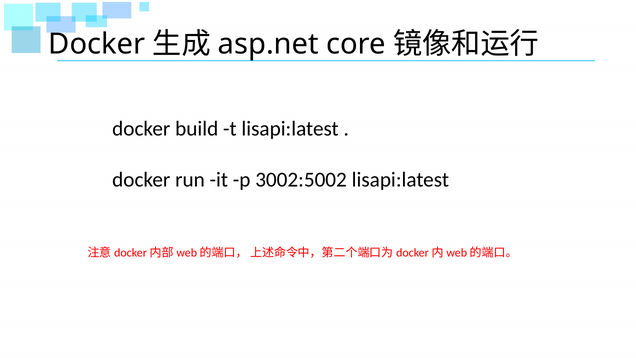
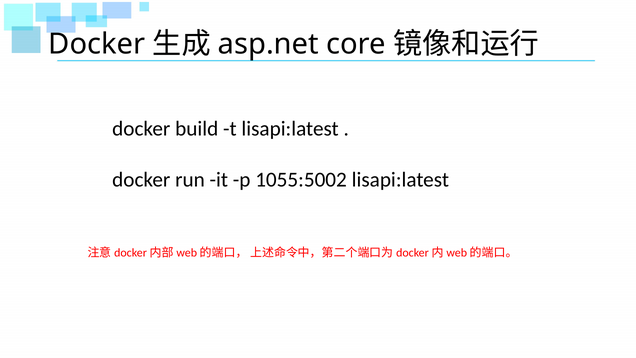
3002:5002: 3002:5002 -> 1055:5002 (301, 179)
